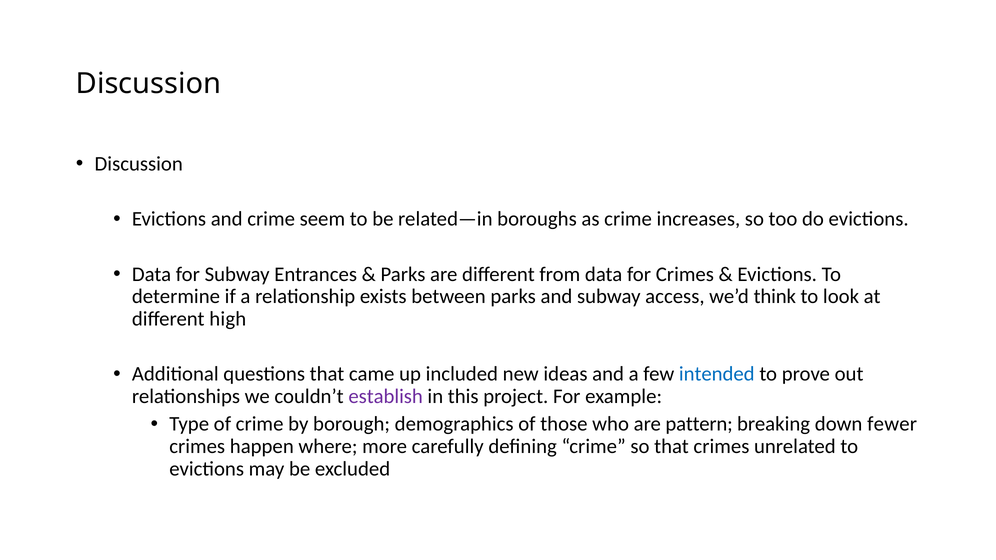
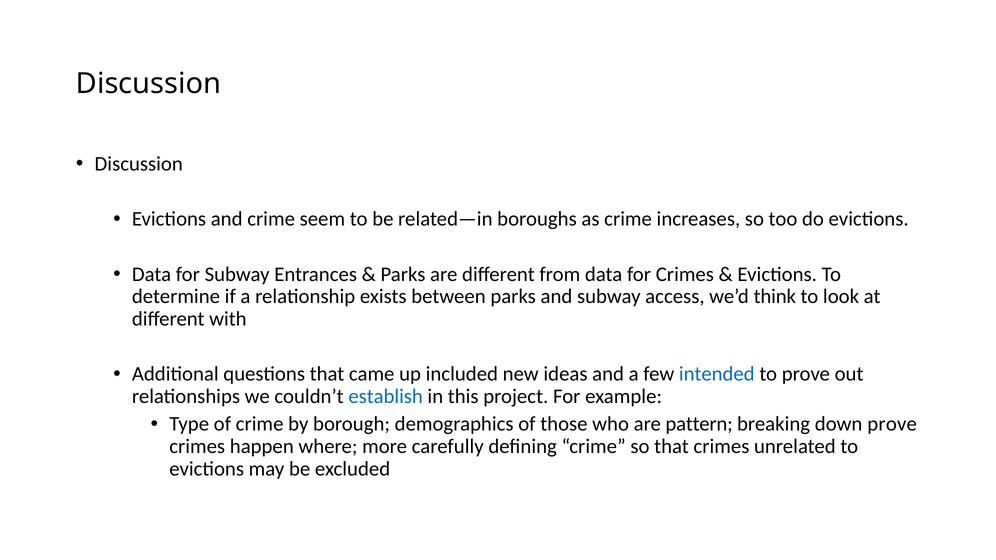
high: high -> with (228, 319)
establish colour: purple -> blue (386, 397)
down fewer: fewer -> prove (892, 424)
